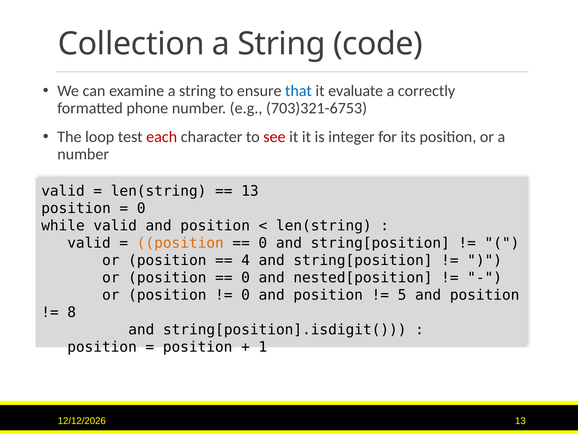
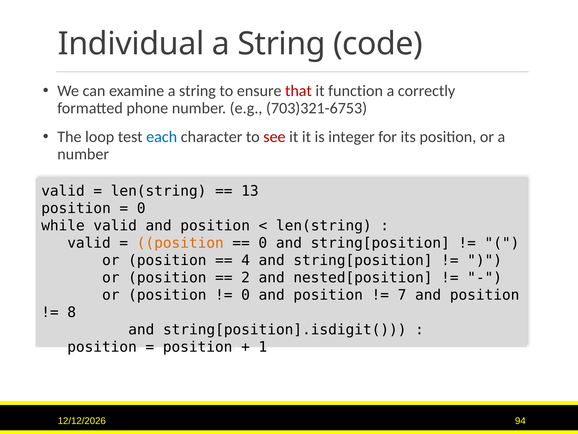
Collection: Collection -> Individual (131, 44)
that colour: blue -> red (298, 91)
evaluate: evaluate -> function (356, 91)
each colour: red -> blue (162, 137)
0: 0 -> 2 (246, 277)
5: 5 -> 7 (402, 295)
13: 13 -> 94 (520, 420)
